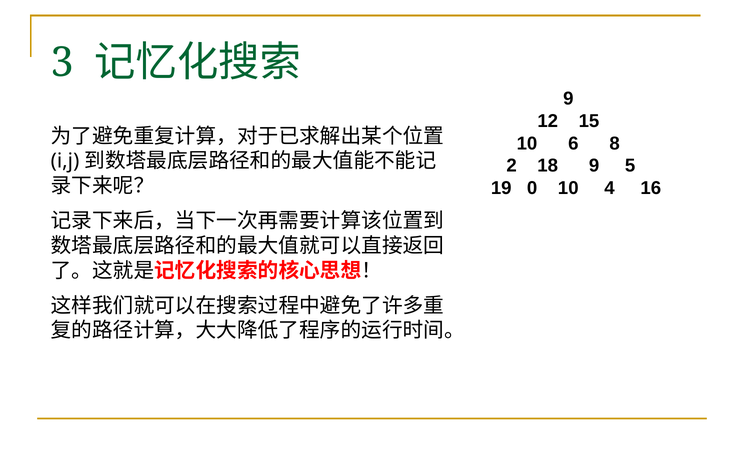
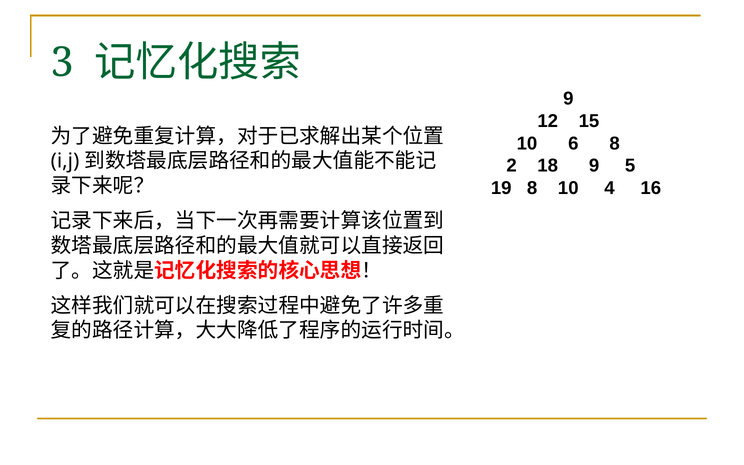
19 0: 0 -> 8 (532, 188)
